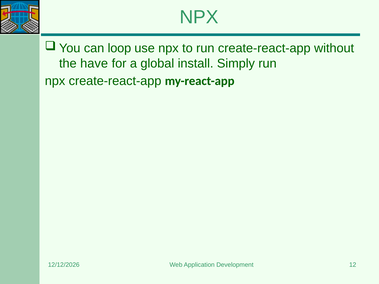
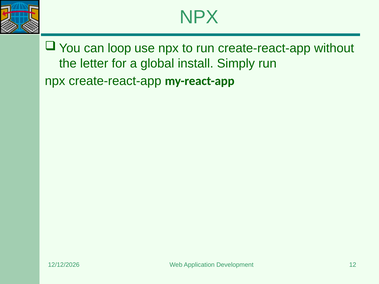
have: have -> letter (94, 63)
